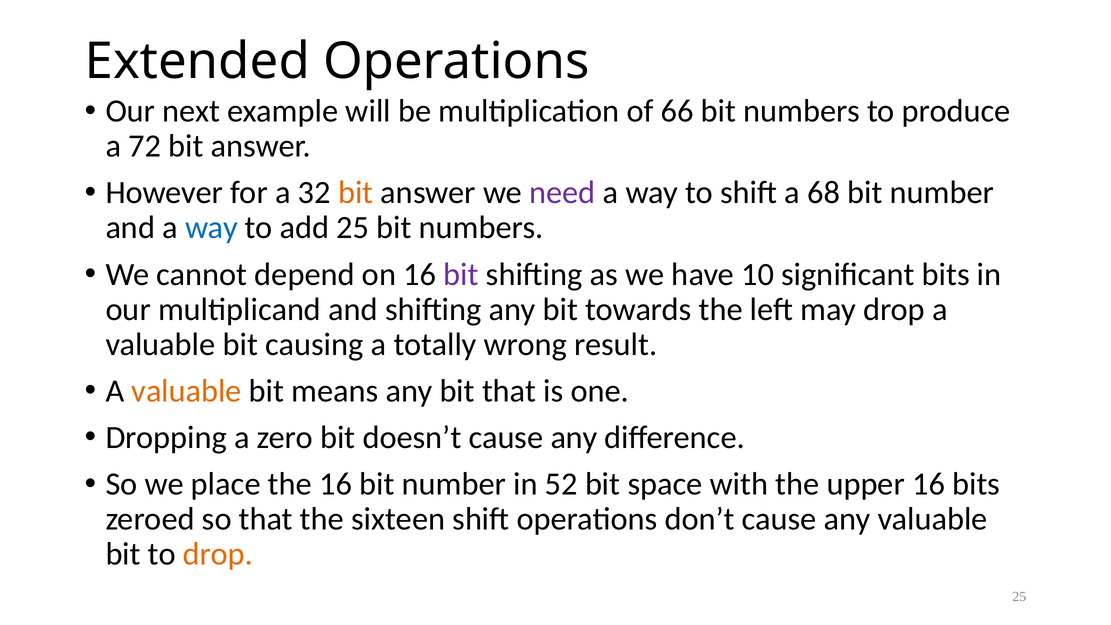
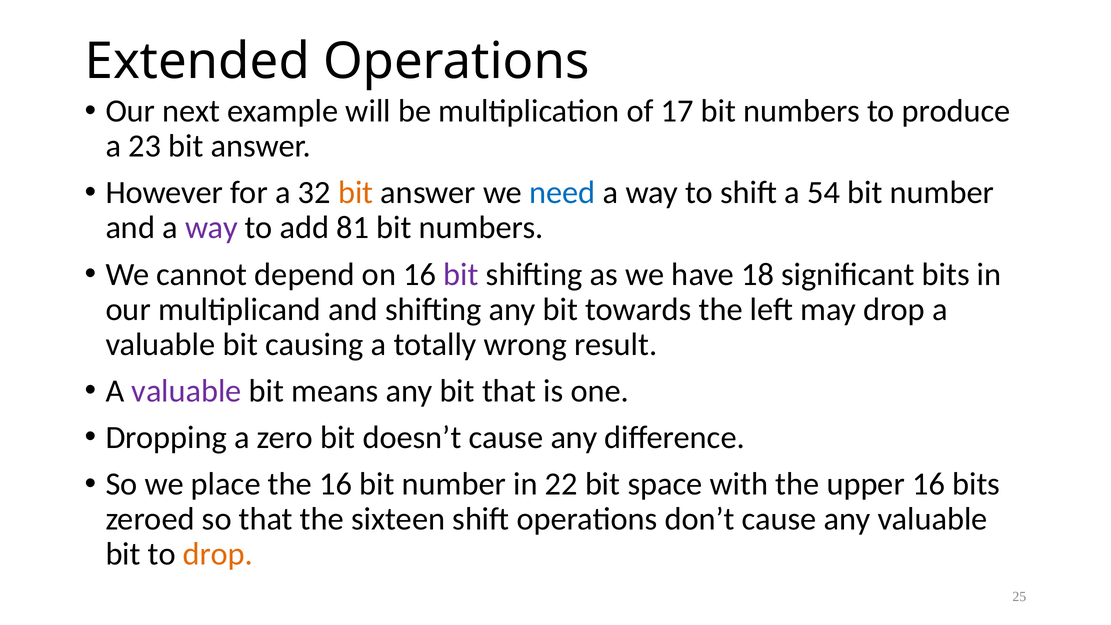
66: 66 -> 17 (677, 111)
72: 72 -> 23 (145, 146)
need colour: purple -> blue (562, 193)
68: 68 -> 54 (824, 193)
way colour: blue -> purple (211, 228)
add 25: 25 -> 81 (353, 228)
10: 10 -> 18 (758, 274)
valuable colour: orange -> purple (187, 391)
52: 52 -> 22 (561, 484)
